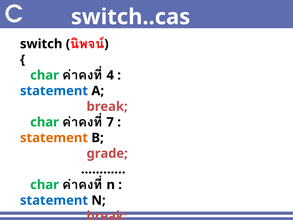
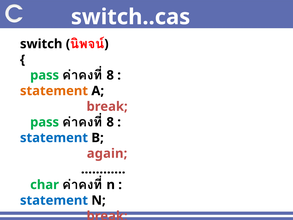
char: char -> pass (45, 75)
4: 4 -> 8 (110, 75)
statement colour: blue -> orange (54, 91)
char: char -> pass (45, 122)
7: 7 -> 8 (110, 122)
statement colour: orange -> blue (54, 138)
grade: grade -> again (107, 153)
